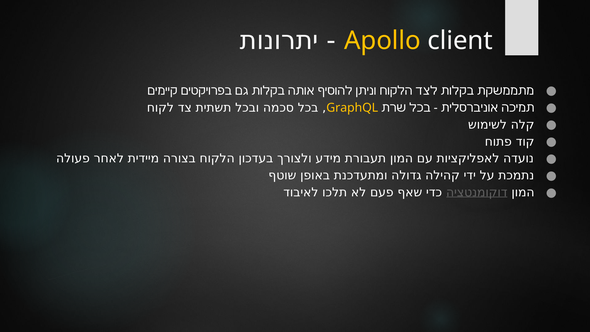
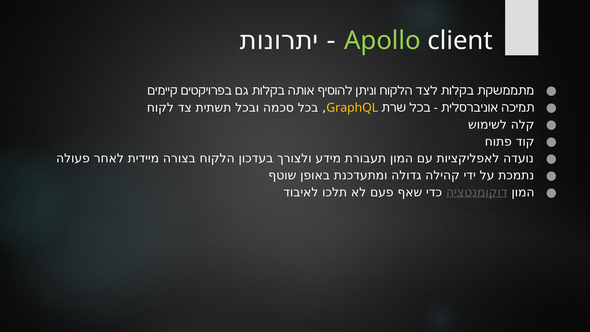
Apollo colour: yellow -> light green (382, 41)
